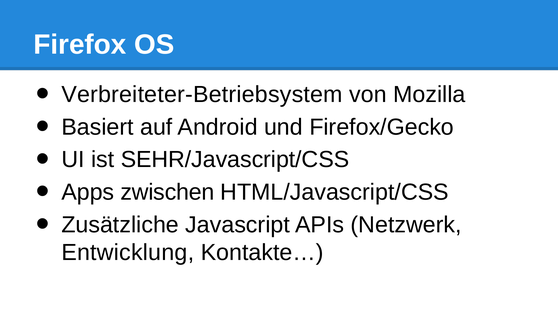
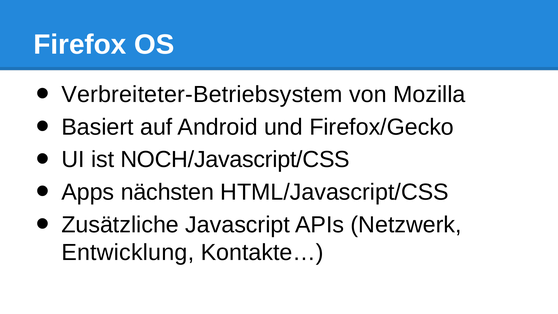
SEHR/Javascript/CSS: SEHR/Javascript/CSS -> NOCH/Javascript/CSS (235, 160)
zwischen: zwischen -> nächsten (167, 192)
